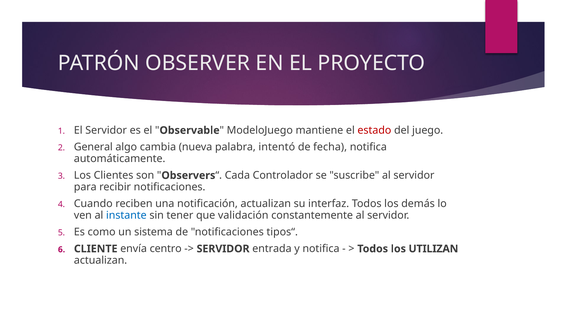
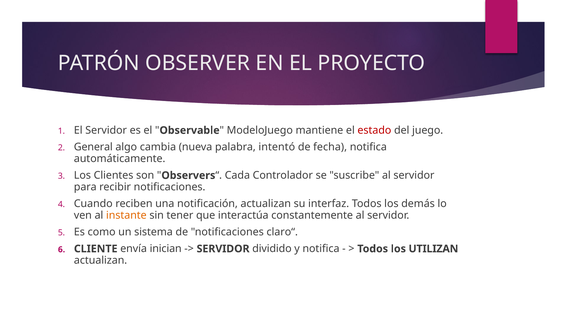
instante colour: blue -> orange (126, 215)
validación: validación -> interactúa (243, 215)
tipos“: tipos“ -> claro“ (282, 232)
centro: centro -> inician (166, 249)
entrada: entrada -> dividido (272, 249)
